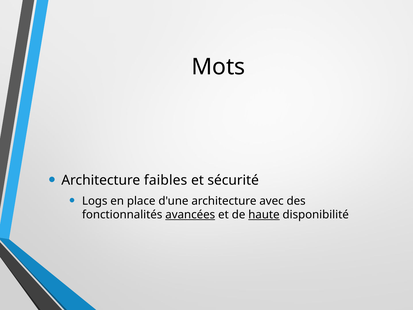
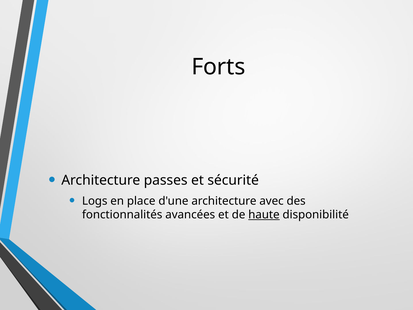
Mots: Mots -> Forts (218, 67)
faibles: faibles -> passes (166, 180)
avancées underline: present -> none (190, 215)
